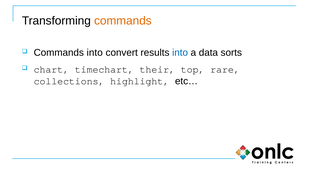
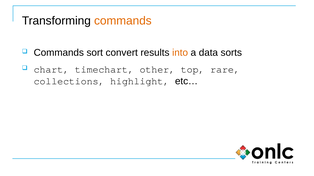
Commands into: into -> sort (95, 53)
into colour: blue -> orange (180, 53)
their: their -> other (157, 70)
